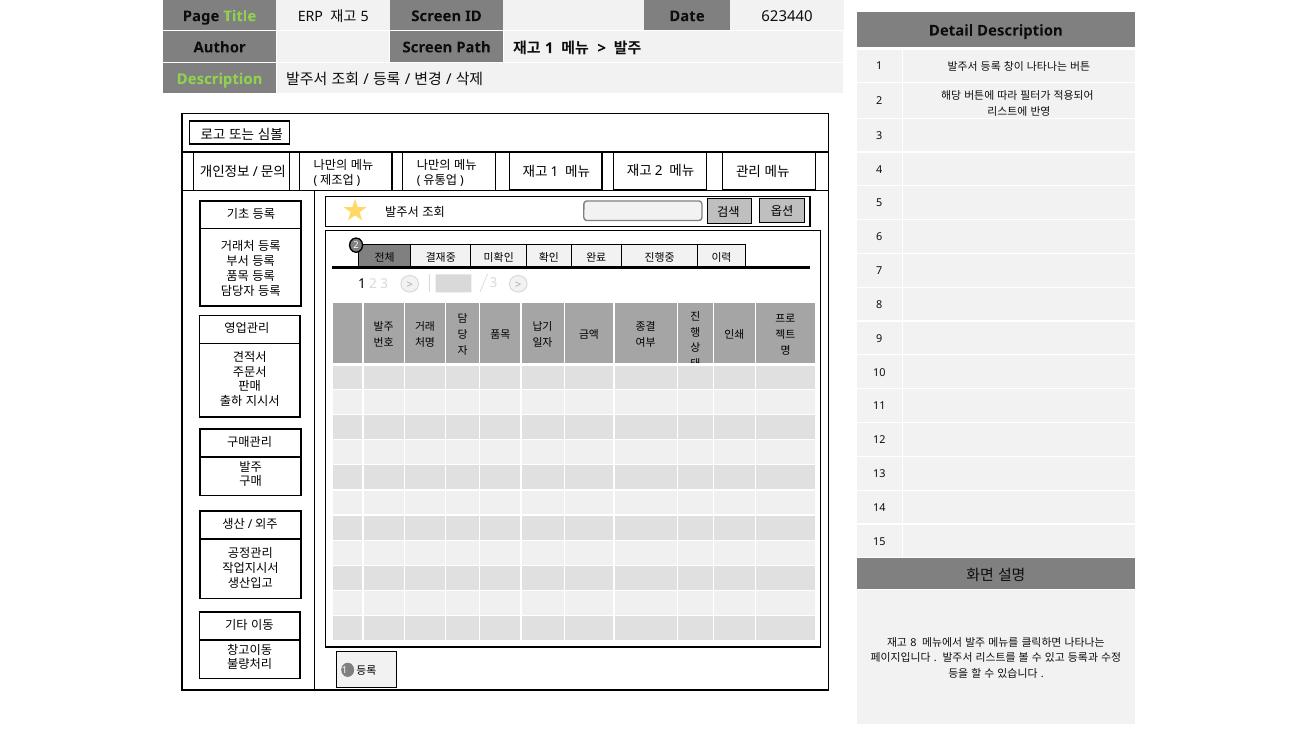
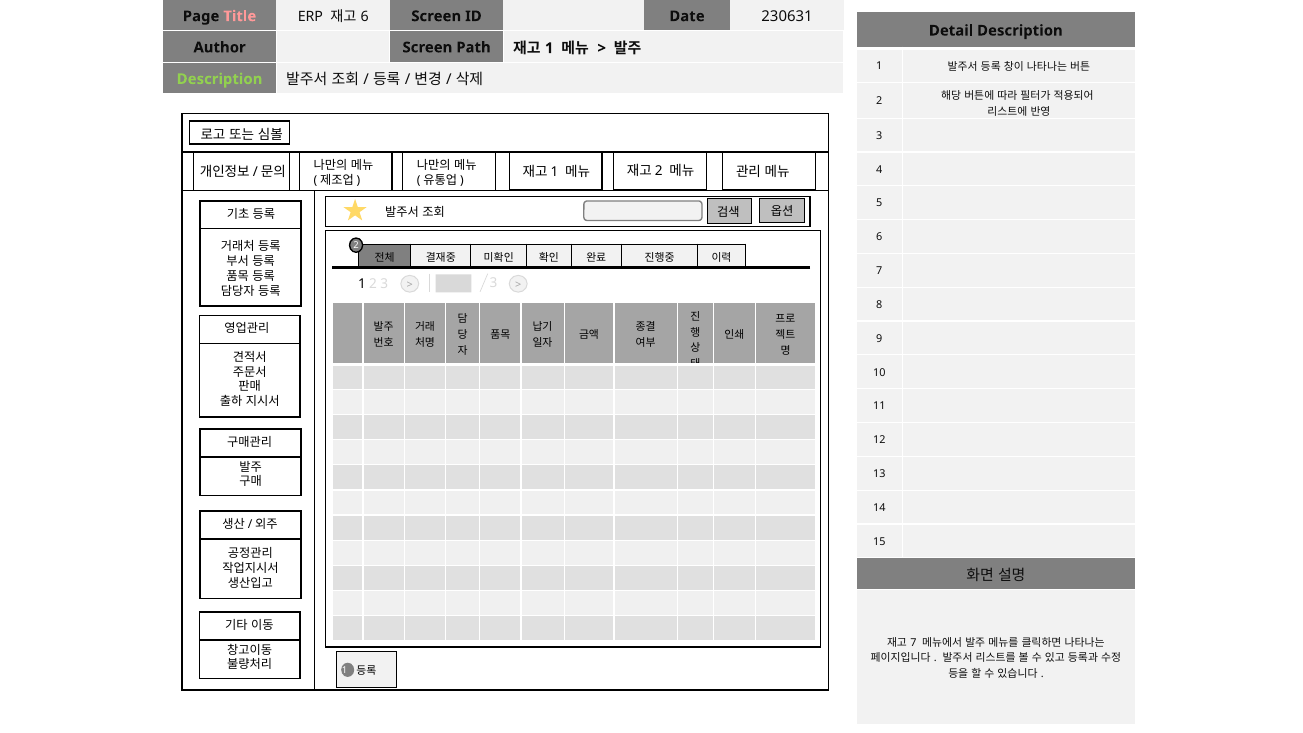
Title colour: light green -> pink (240, 16)
5: 5 -> 6 (365, 17)
623440: 623440 -> 230631 (787, 16)
8: 8 -> 7 (913, 642)
